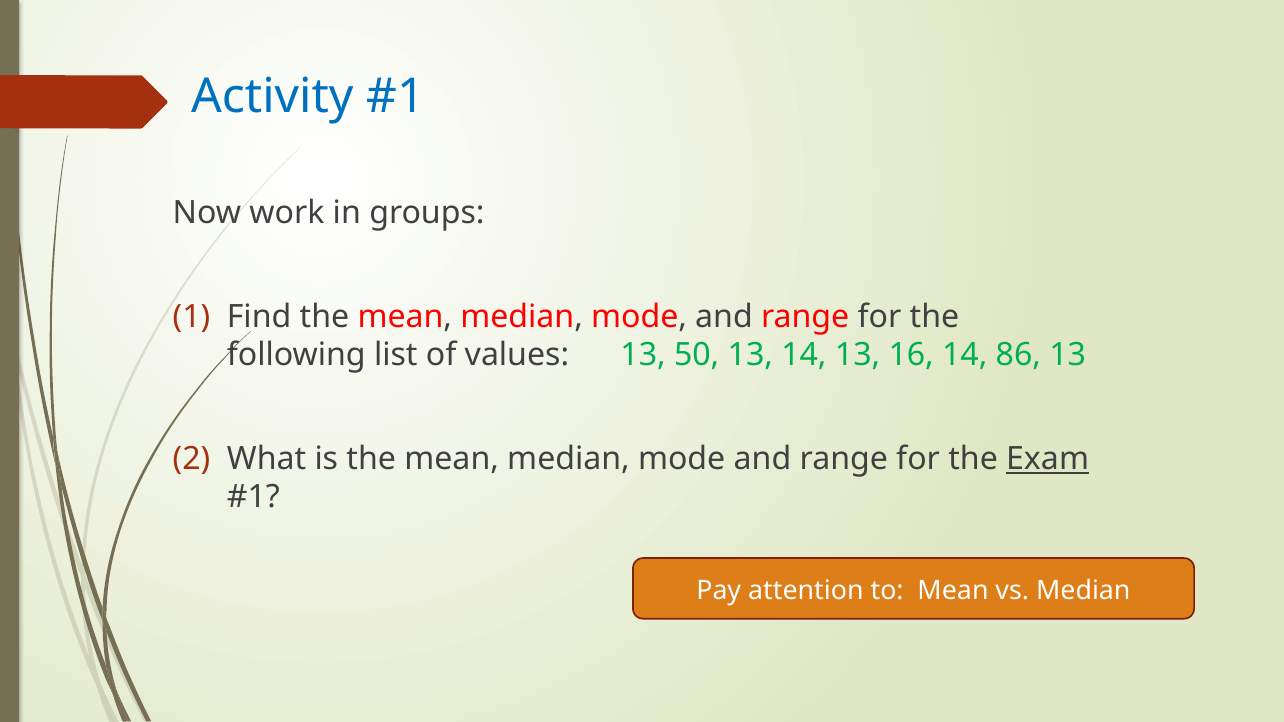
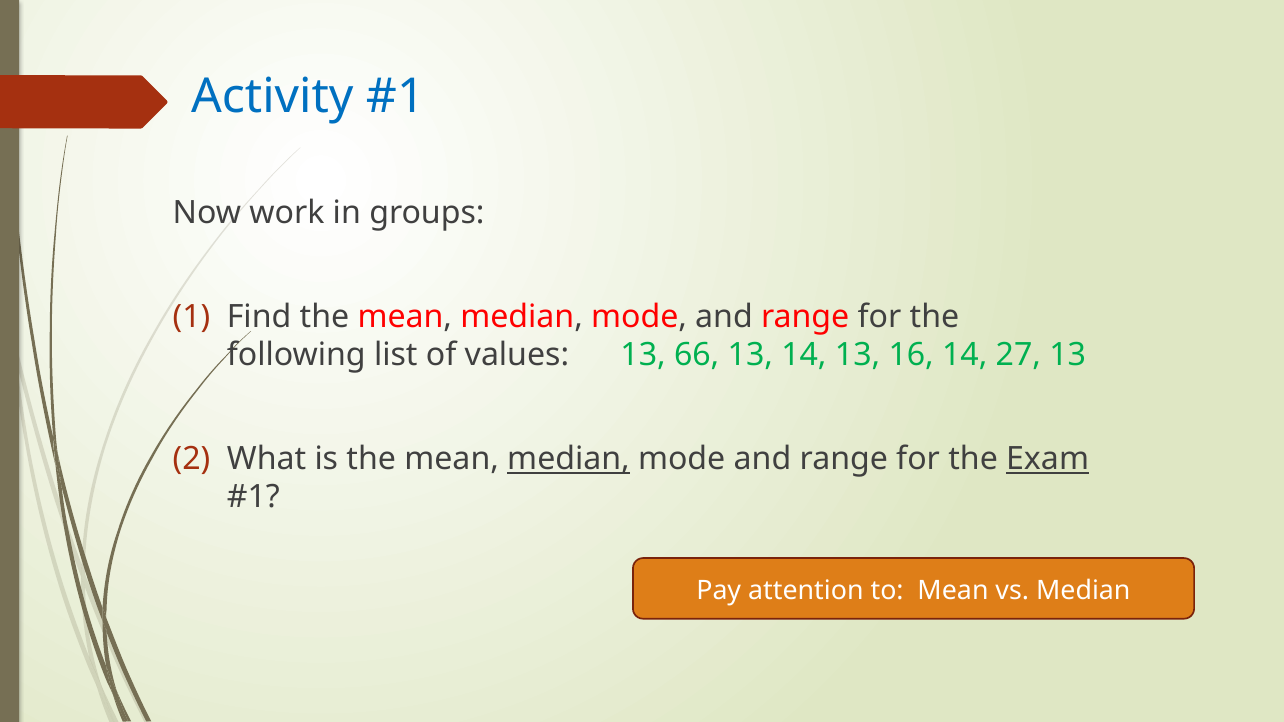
50: 50 -> 66 (697, 355)
86: 86 -> 27 (1018, 355)
median underline: none -> present (569, 459)
